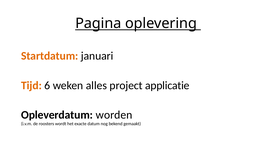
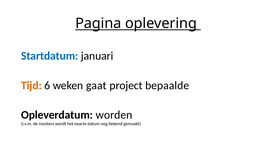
Startdatum colour: orange -> blue (50, 56)
alles: alles -> gaat (96, 85)
applicatie: applicatie -> bepaalde (167, 85)
